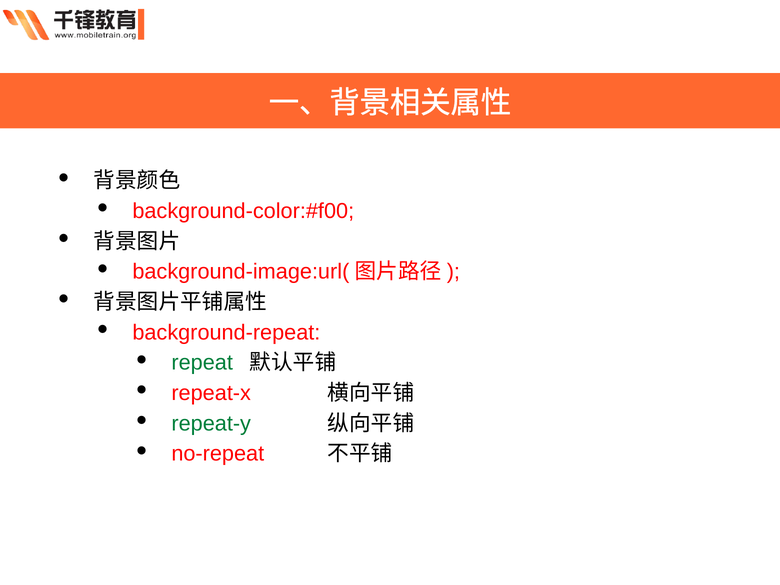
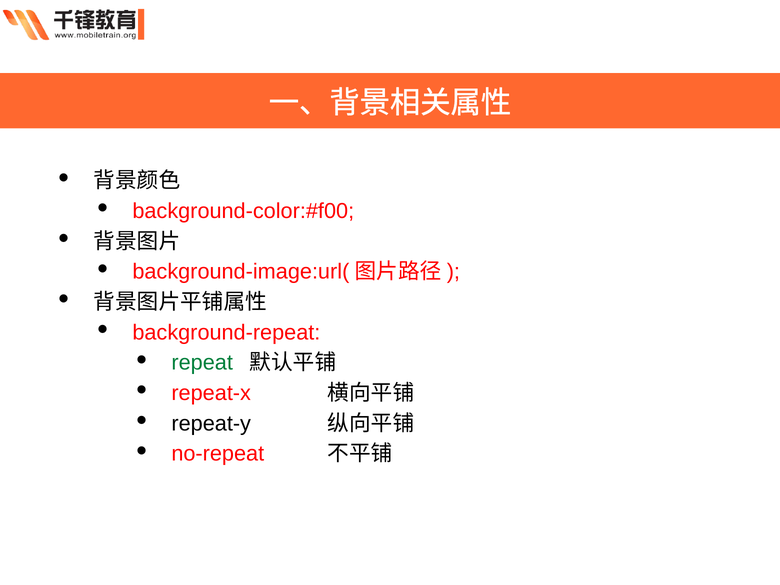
repeat-y colour: green -> black (211, 423)
